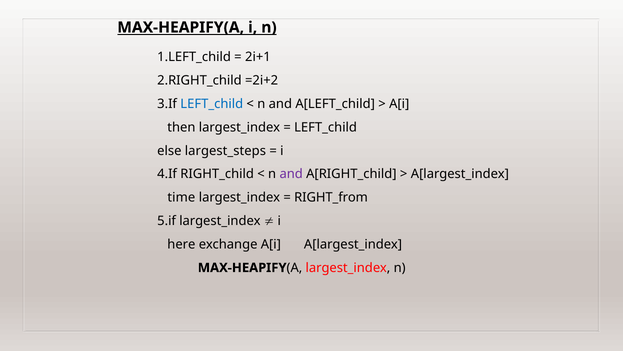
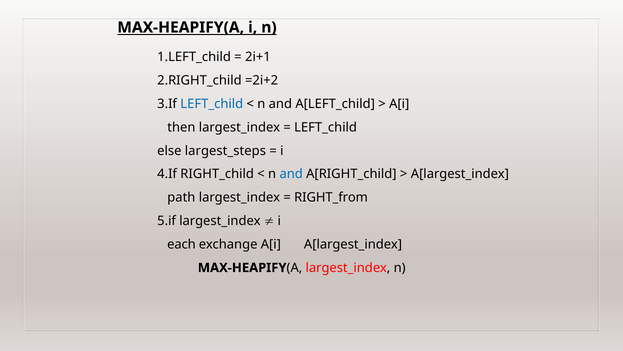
and colour: purple -> blue (291, 174)
time: time -> path (181, 197)
here: here -> each (181, 244)
